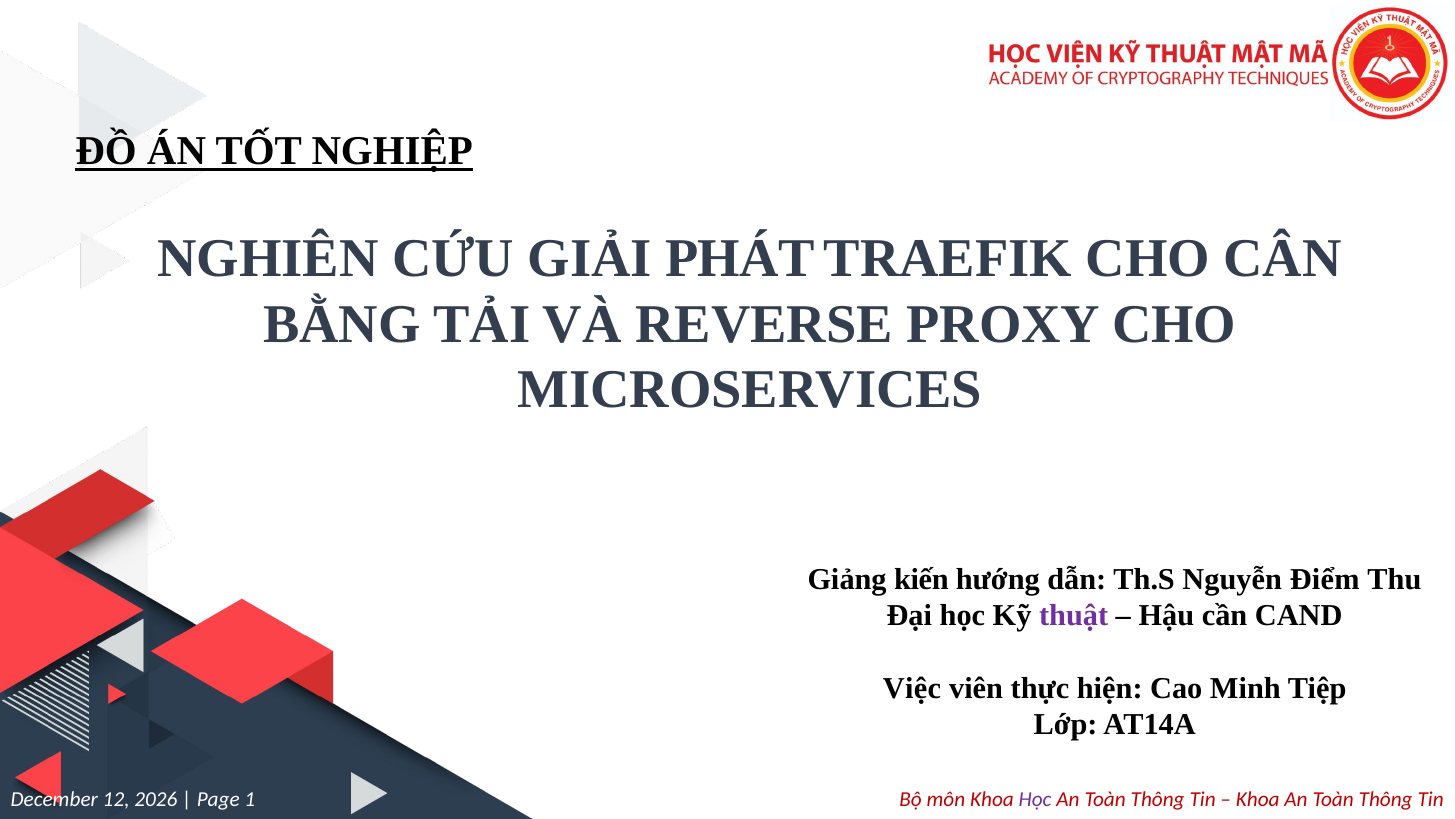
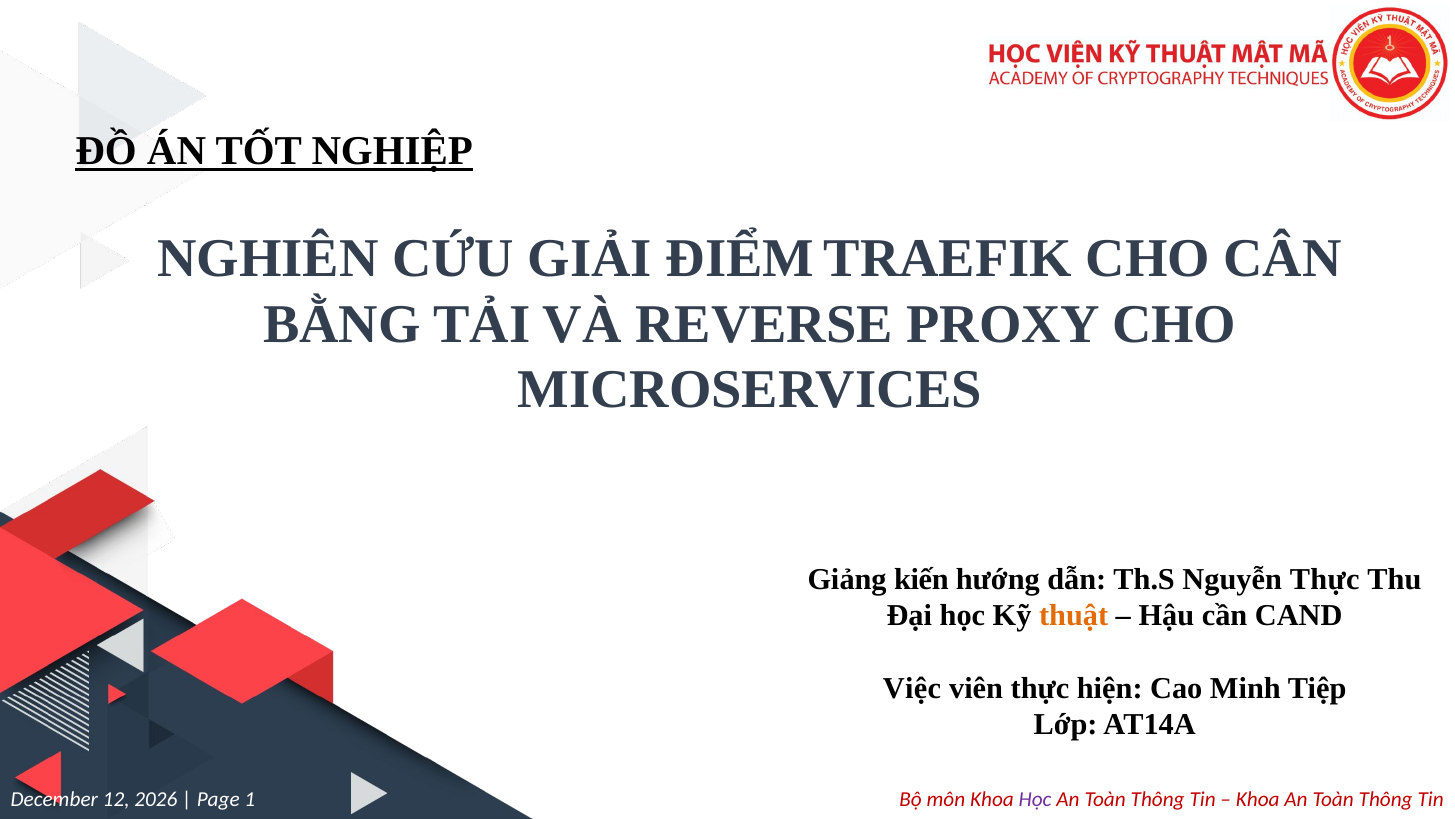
PHÁT: PHÁT -> ĐIỂM (740, 258)
Nguyễn Điểm: Điểm -> Thực (1325, 579)
thuật colour: purple -> orange (1074, 615)
